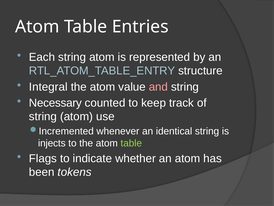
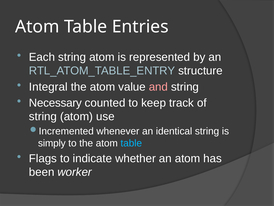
injects: injects -> simply (52, 143)
table colour: light green -> light blue (131, 143)
tokens: tokens -> worker (75, 172)
